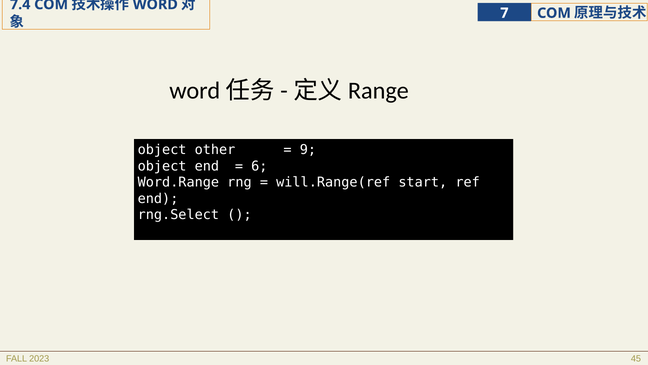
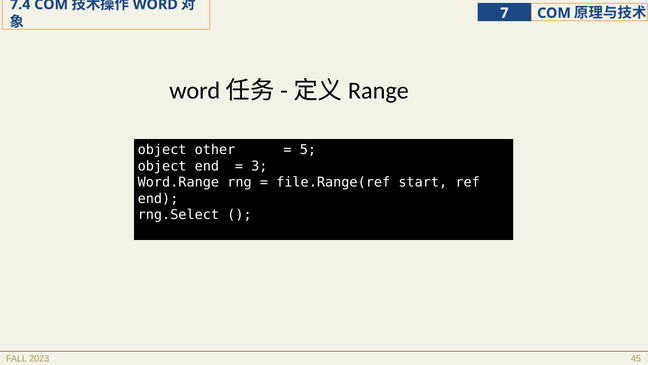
9: 9 -> 5 (308, 150)
6: 6 -> 3 (259, 166)
will.Range(ref: will.Range(ref -> file.Range(ref (333, 182)
